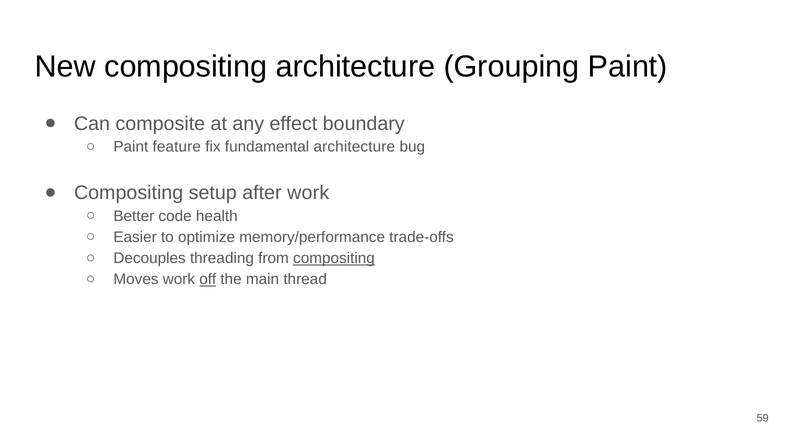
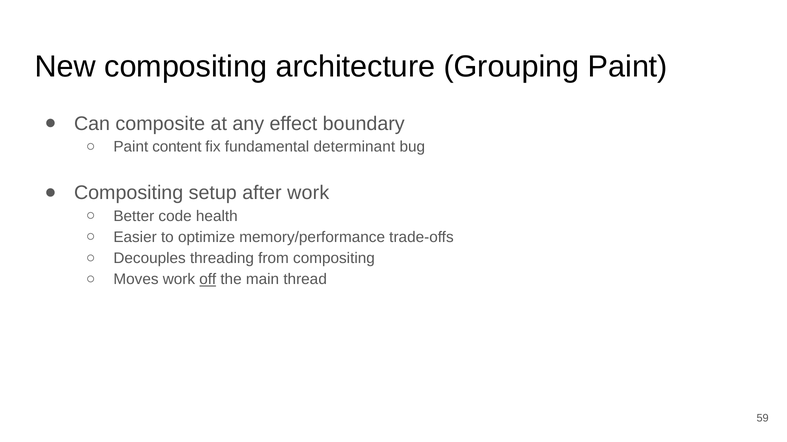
feature: feature -> content (177, 147)
fundamental architecture: architecture -> determinant (354, 147)
compositing underline: present -> none (334, 259)
